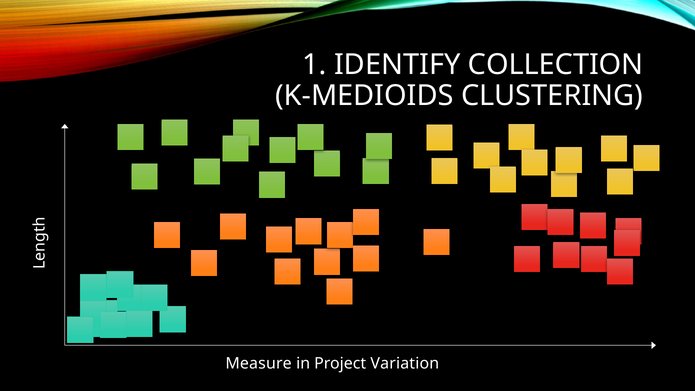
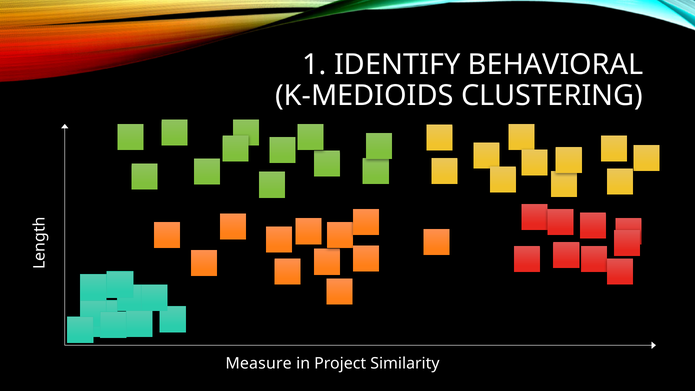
COLLECTION: COLLECTION -> BEHAVIORAL (556, 65)
Variation: Variation -> Similarity (405, 364)
